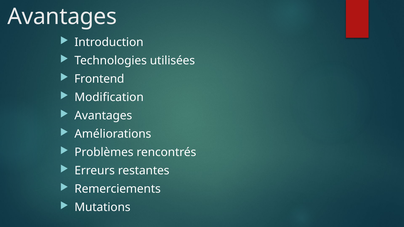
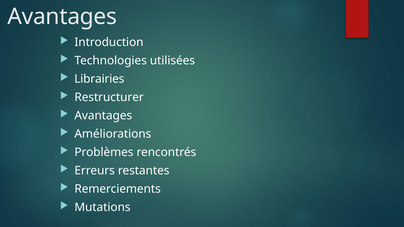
Frontend: Frontend -> Librairies (99, 79)
Modification: Modification -> Restructurer (109, 97)
